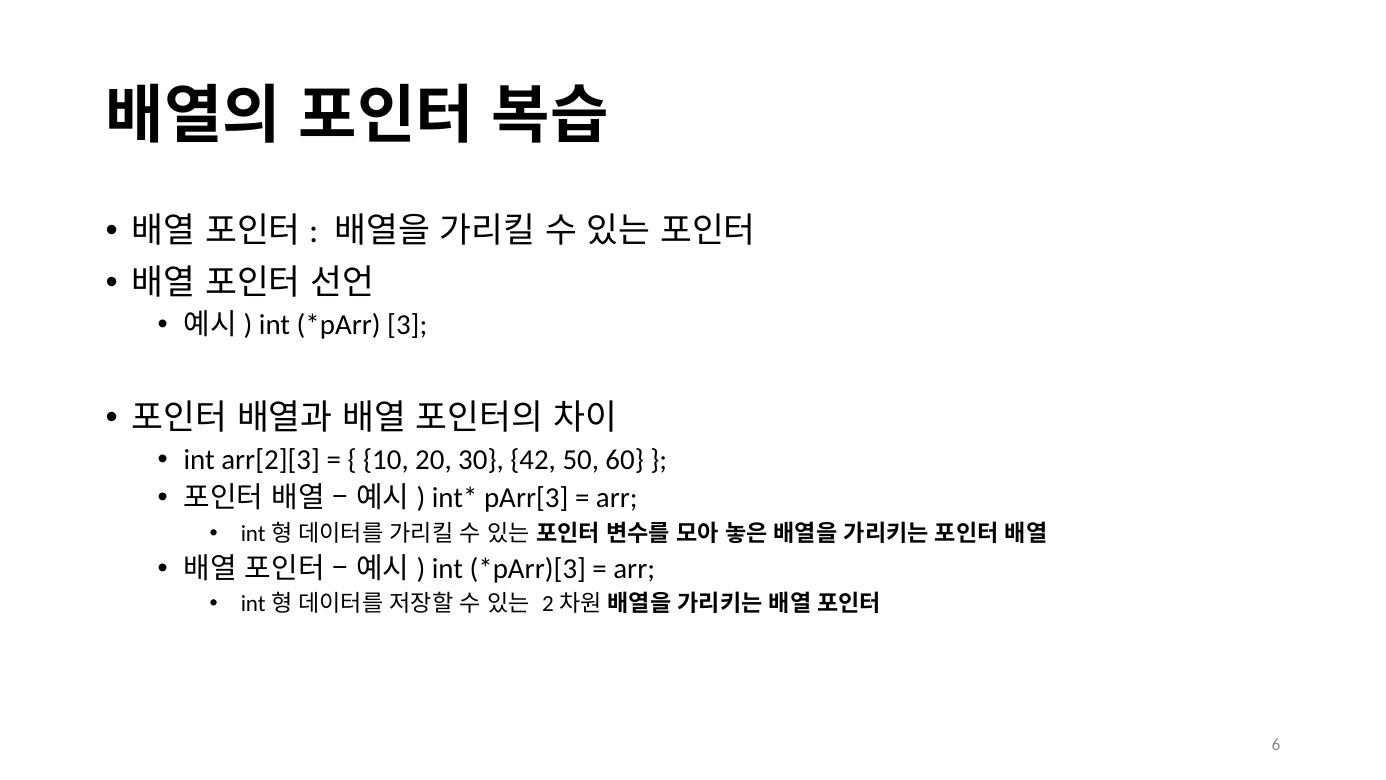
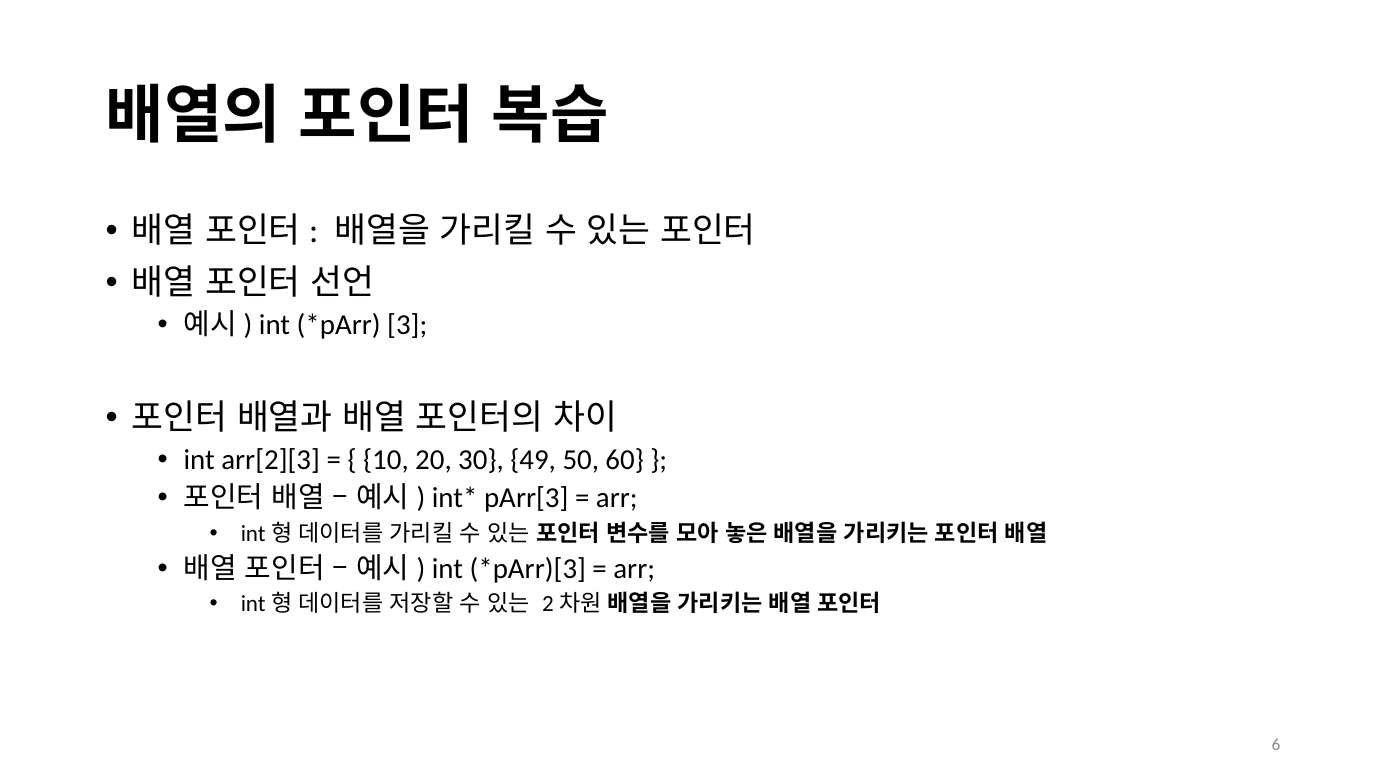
42: 42 -> 49 (533, 460)
